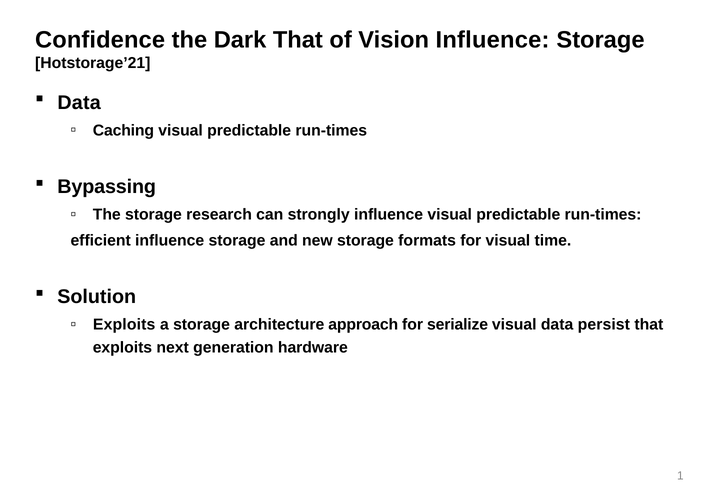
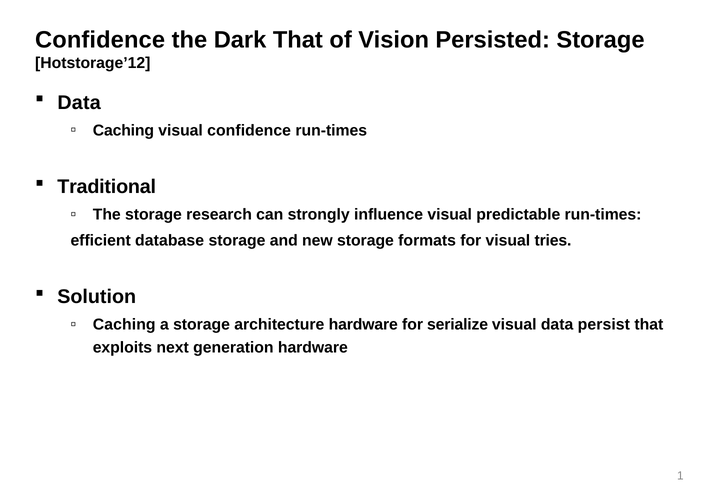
Vision Influence: Influence -> Persisted (493, 40)
Hotstorage’21: Hotstorage’21 -> Hotstorage’12 (93, 63)
predictable: predictable -> confidence (249, 131)
Bypassing: Bypassing -> Traditional (107, 187)
efficient influence: influence -> database (170, 240)
time: time -> tries (553, 240)
Exploits: Exploits -> Caching (124, 325)
architecture approach: approach -> hardware (363, 325)
